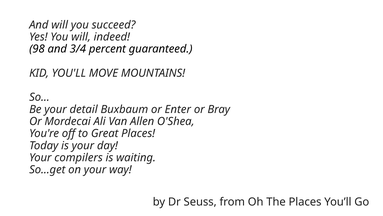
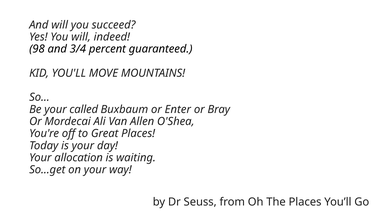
detail: detail -> called (84, 109)
compilers: compilers -> allocation (79, 157)
